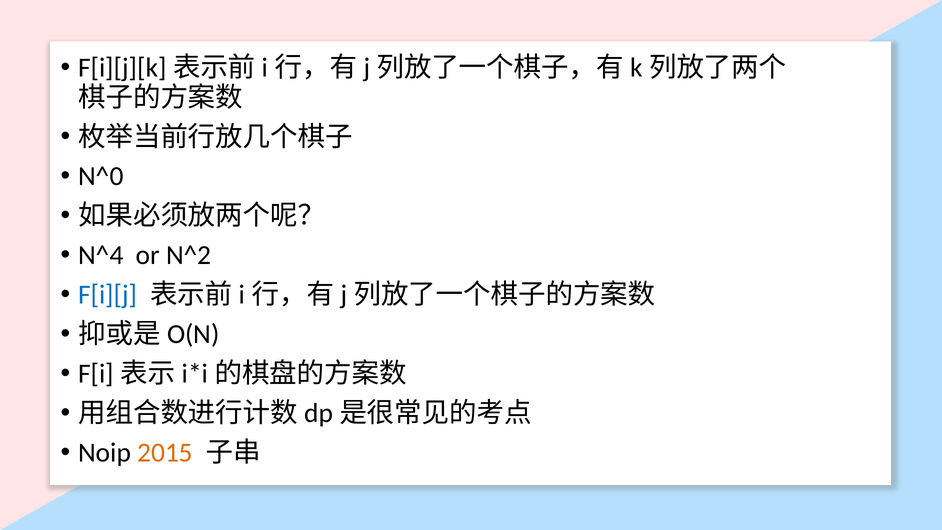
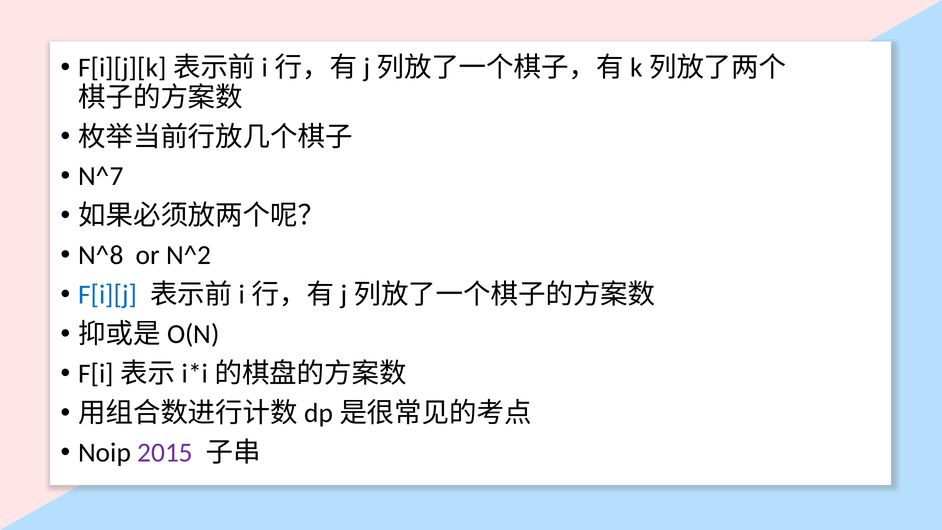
N^0: N^0 -> N^7 (101, 176)
N^4: N^4 -> N^8 (101, 255)
2015 colour: orange -> purple (165, 452)
